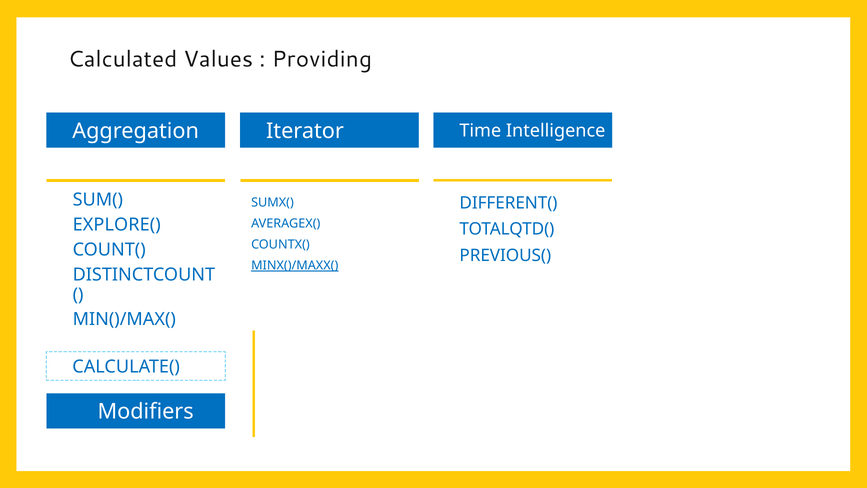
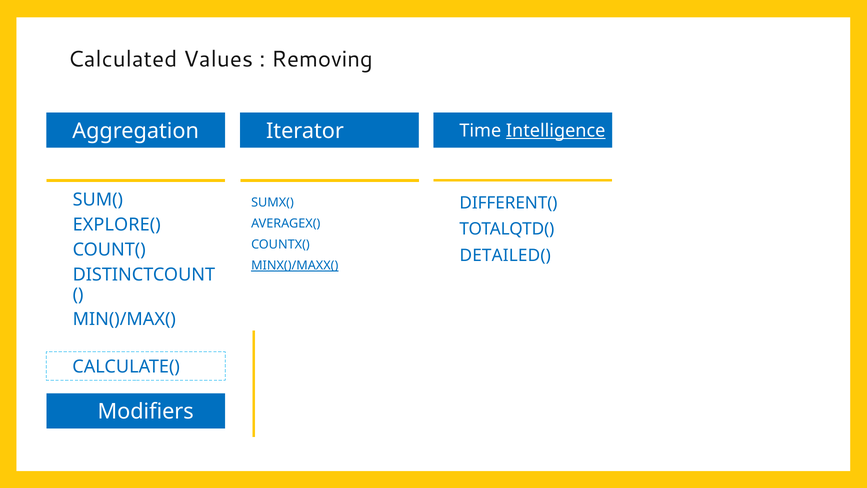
Providing: Providing -> Removing (322, 59)
Intelligence underline: none -> present (556, 131)
PREVIOUS(: PREVIOUS( -> DETAILED( (505, 256)
